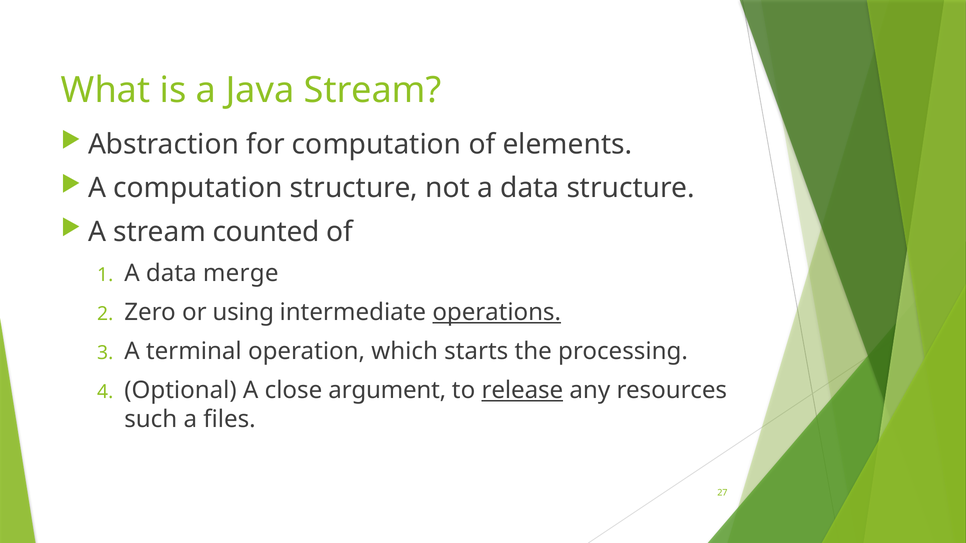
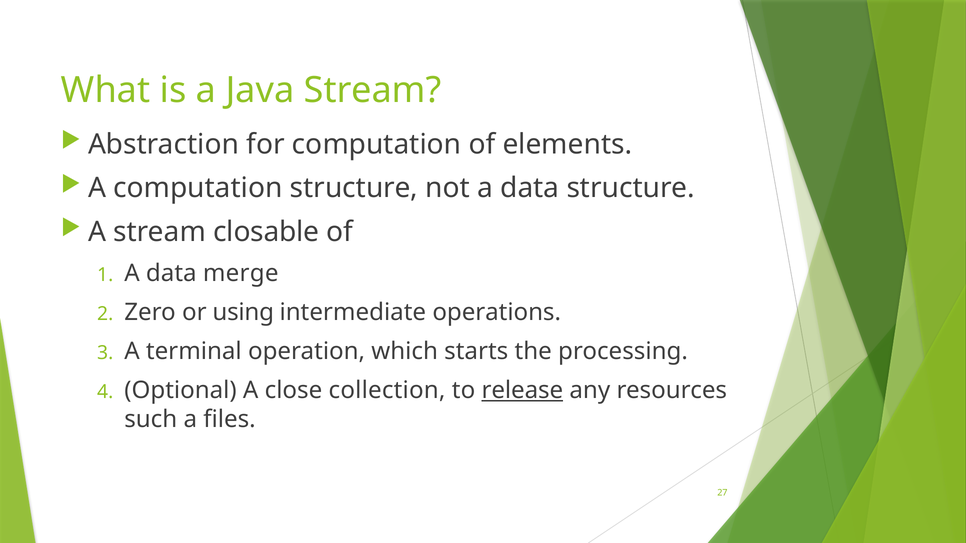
counted: counted -> closable (266, 232)
operations underline: present -> none (497, 312)
argument: argument -> collection (387, 391)
